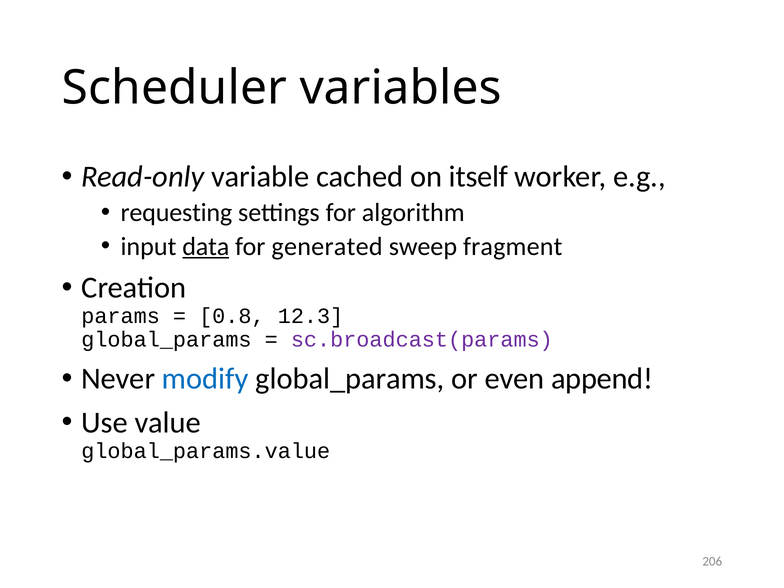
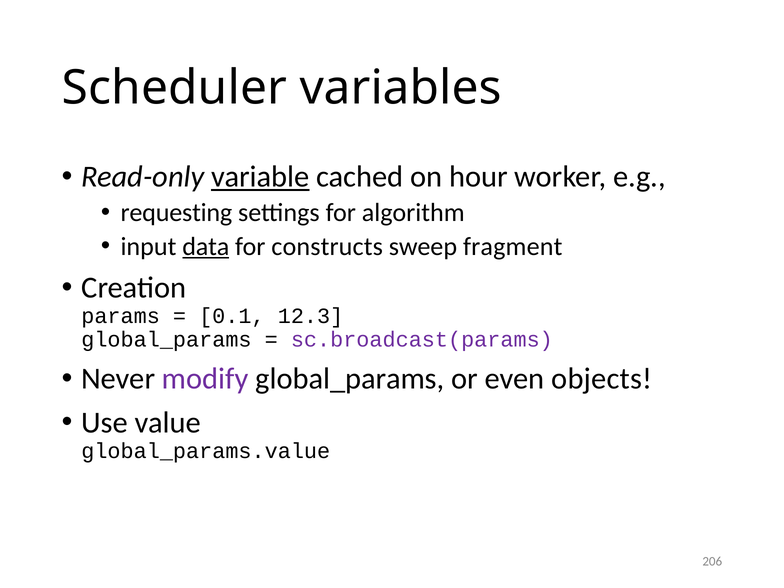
variable underline: none -> present (260, 177)
itself: itself -> hour (478, 177)
generated: generated -> constructs (327, 246)
0.8: 0.8 -> 0.1 (232, 316)
modify colour: blue -> purple (205, 379)
append: append -> objects (602, 379)
